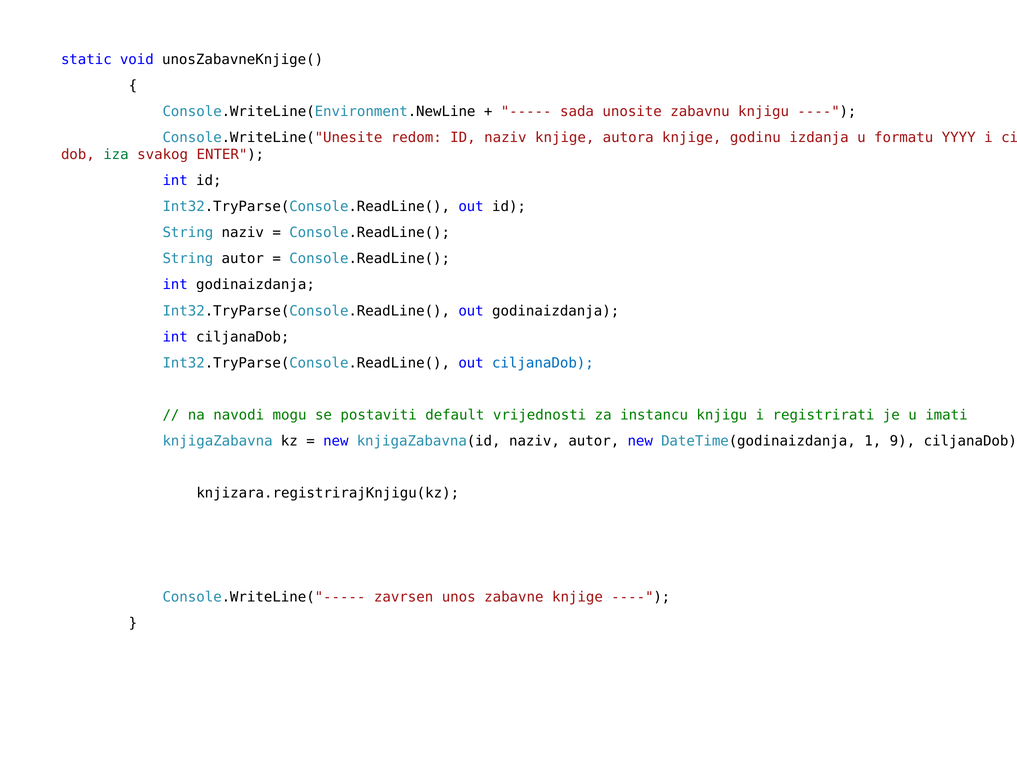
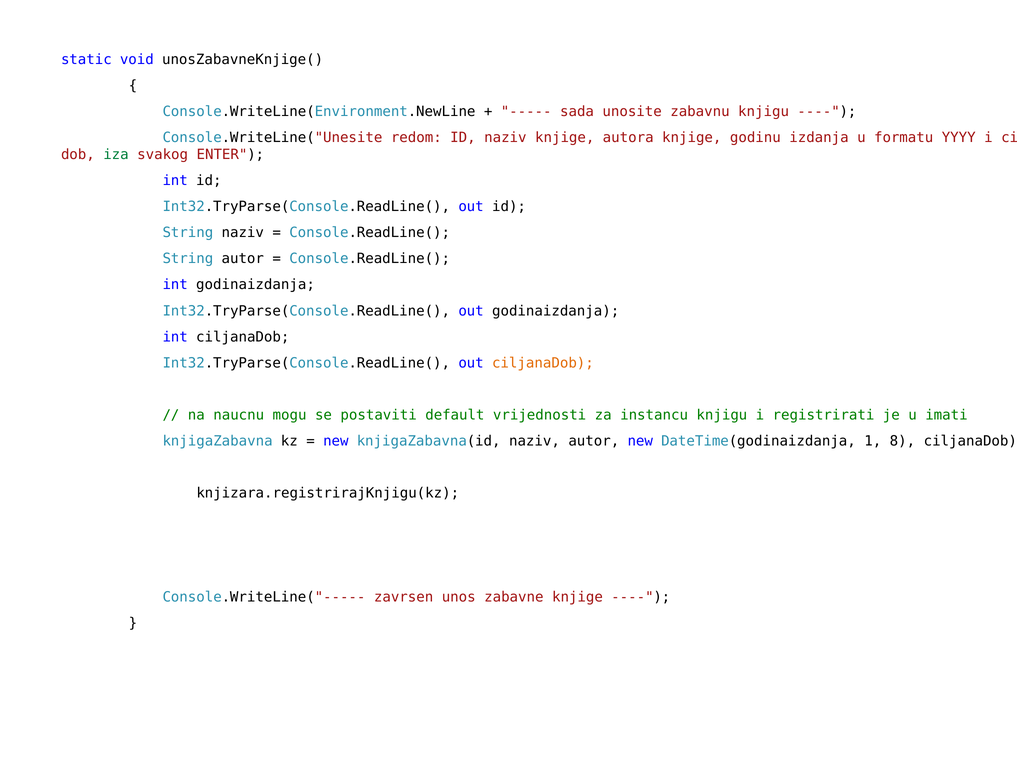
ciljanaDob colour: blue -> orange (543, 363)
navodi: navodi -> naucnu (239, 415)
9: 9 -> 8 (902, 441)
